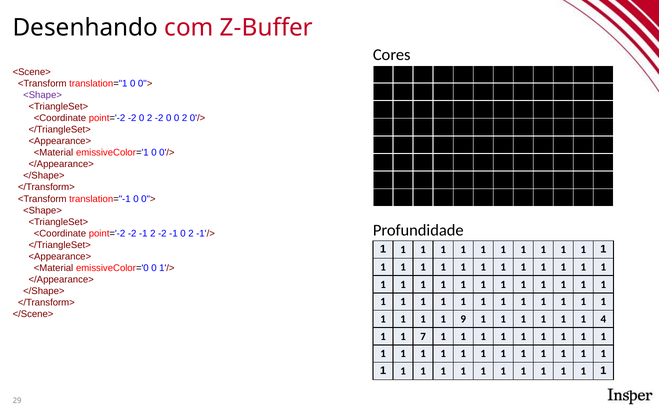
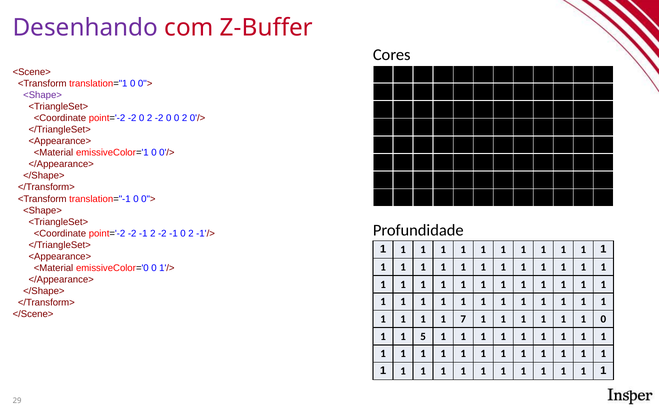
Desenhando colour: black -> purple (85, 28)
9: 9 -> 7 (463, 319)
1 4: 4 -> 0 (603, 319)
7: 7 -> 5 (423, 336)
